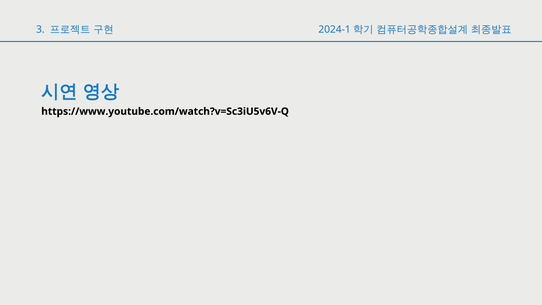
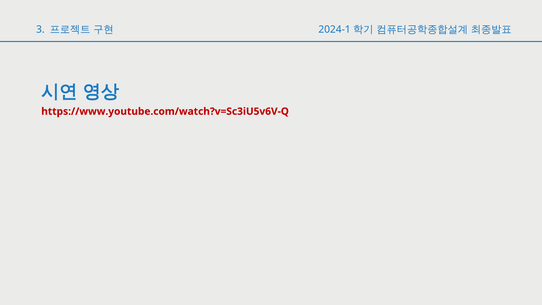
https://www.youtube.com/watch?v=Sc3iU5v6V-Q colour: black -> red (165, 111)
